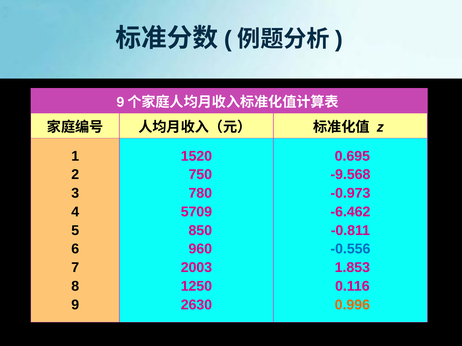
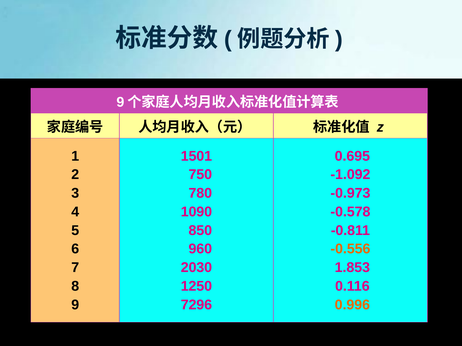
1520: 1520 -> 1501 (196, 156)
-9.568: -9.568 -> -1.092 (350, 175)
5709: 5709 -> 1090 (196, 212)
-6.462: -6.462 -> -0.578 (350, 212)
-0.556 colour: blue -> orange (350, 249)
2003: 2003 -> 2030 (196, 268)
2630: 2630 -> 7296 (196, 305)
